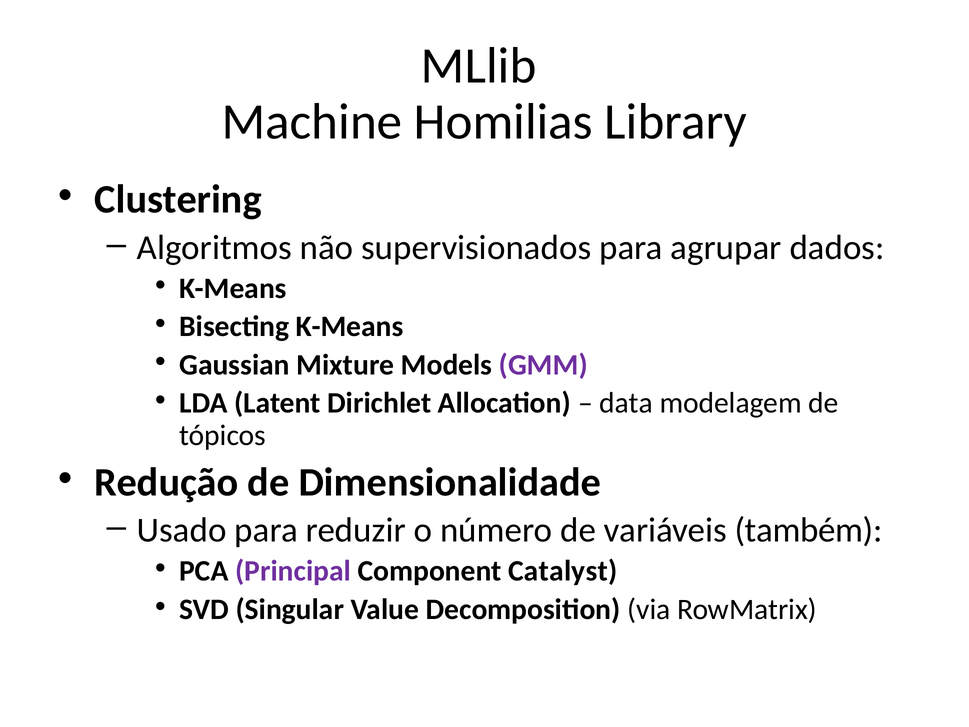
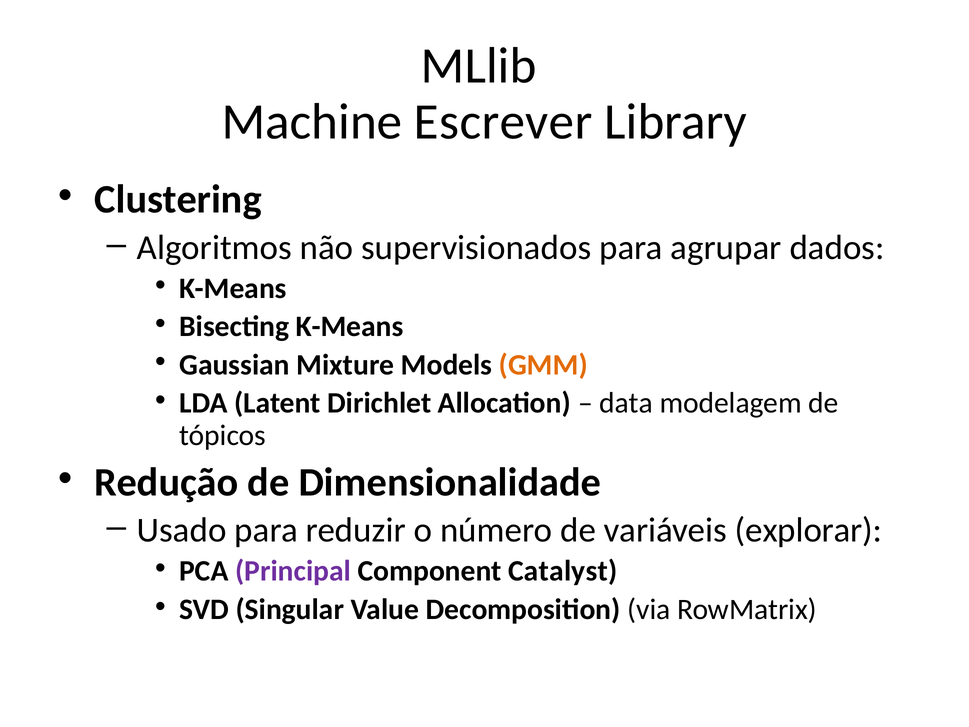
Homilias: Homilias -> Escrever (503, 122)
GMM colour: purple -> orange (543, 365)
também: também -> explorar (809, 530)
